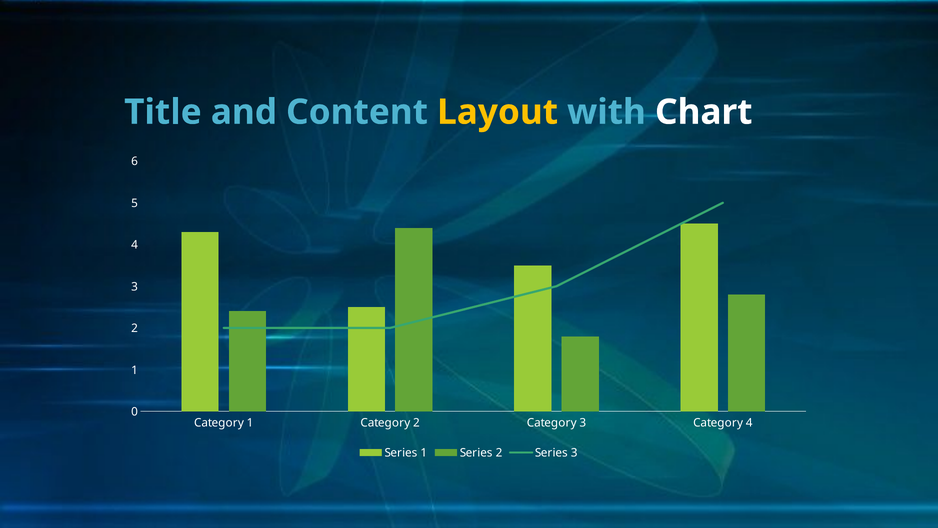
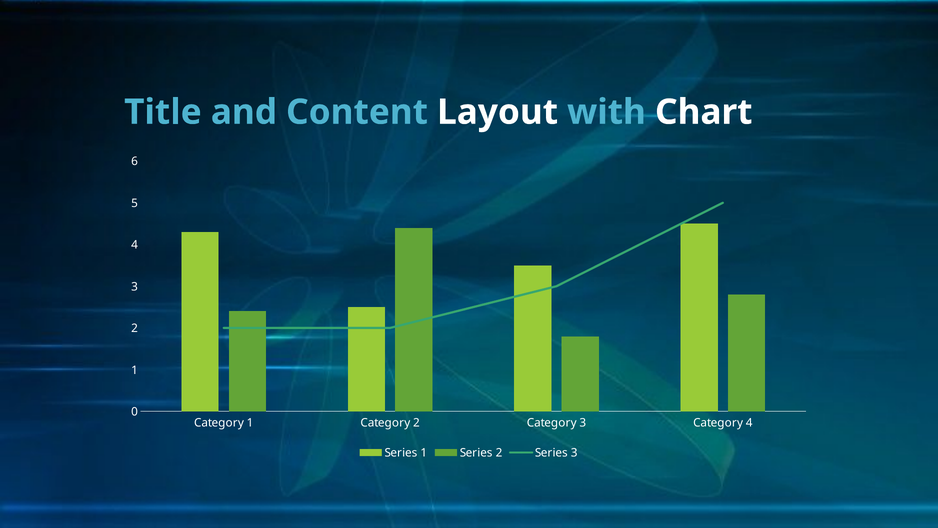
Layout colour: yellow -> white (498, 112)
